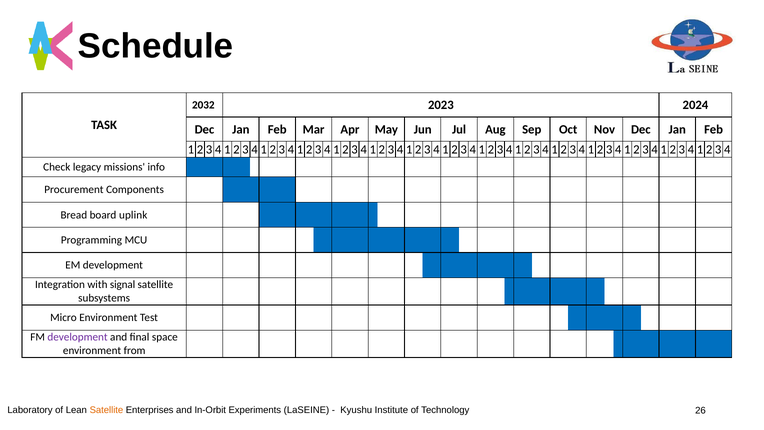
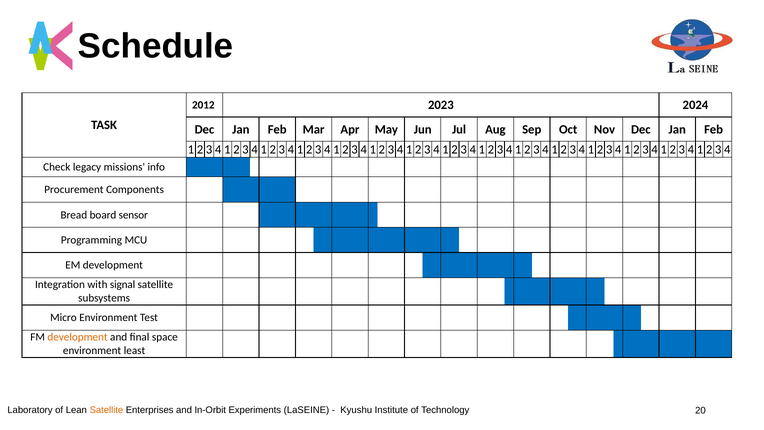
2032: 2032 -> 2012 (203, 105)
uplink: uplink -> sensor (133, 215)
development colour: purple -> orange (78, 337)
from: from -> least (135, 351)
26: 26 -> 20 (700, 410)
